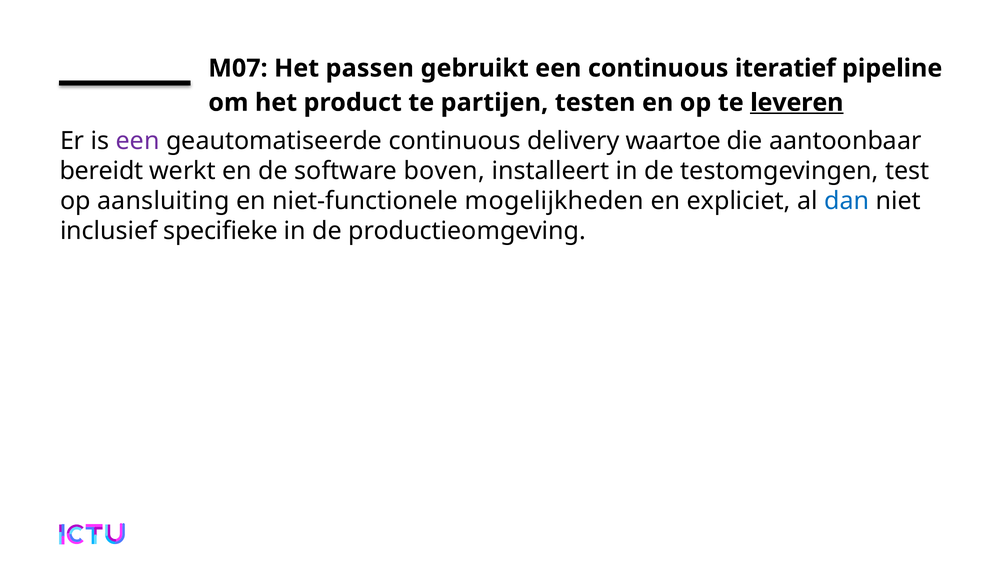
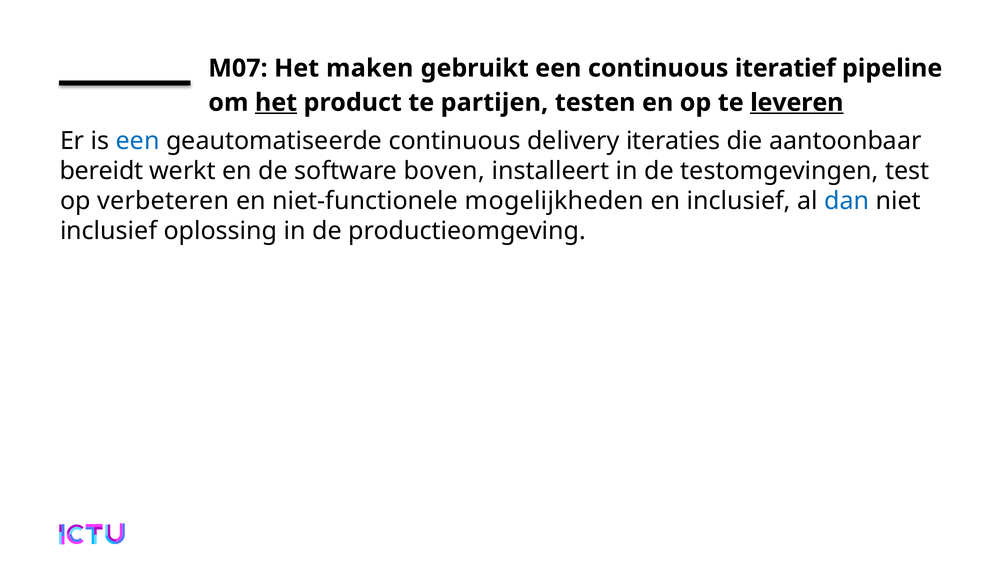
passen: passen -> maken (370, 68)
het underline: none -> present (276, 103)
een colour: purple -> blue (138, 141)
waartoe: waartoe -> iteraties (673, 141)
aansluiting: aansluiting -> verbeteren (163, 201)
en expliciet: expliciet -> inclusief (739, 201)
specifieke: specifieke -> oplossing (221, 231)
